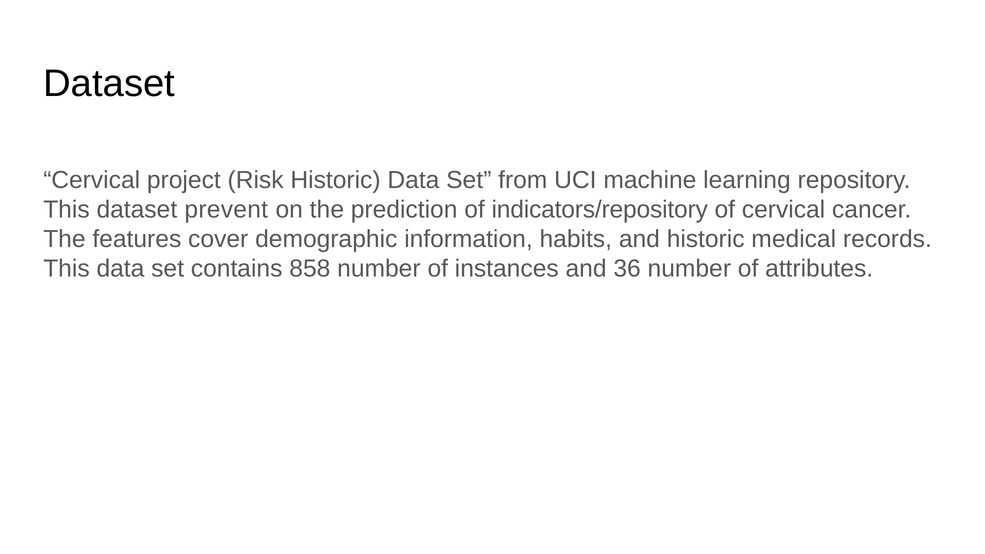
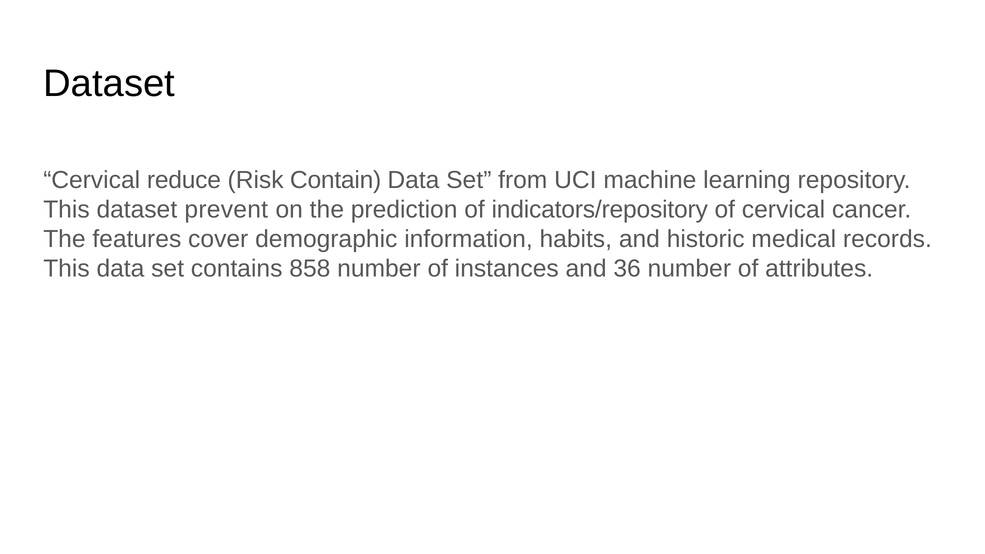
project: project -> reduce (184, 180)
Risk Historic: Historic -> Contain (336, 180)
